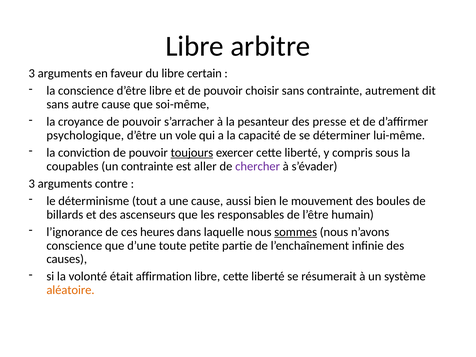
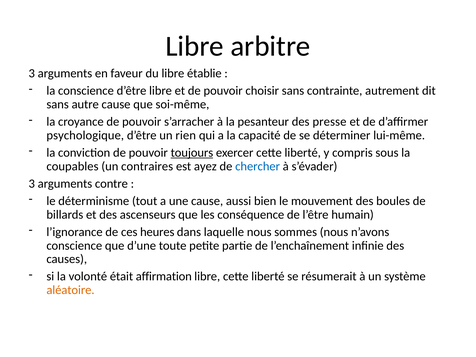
certain: certain -> établie (204, 73)
vole: vole -> rien (186, 135)
un contrainte: contrainte -> contraires (147, 166)
aller: aller -> ayez (205, 166)
chercher colour: purple -> blue (258, 166)
responsables: responsables -> conséquence (251, 215)
sommes underline: present -> none (296, 232)
